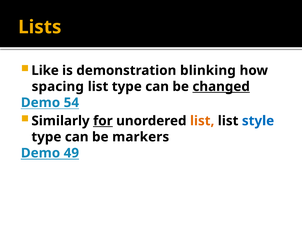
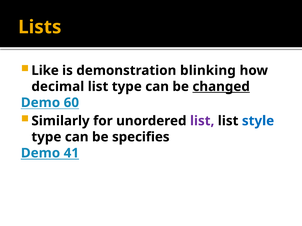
spacing: spacing -> decimal (58, 87)
54: 54 -> 60 (71, 103)
for underline: present -> none (103, 121)
list colour: orange -> purple (202, 121)
markers: markers -> specifies (141, 137)
49: 49 -> 41 (71, 153)
